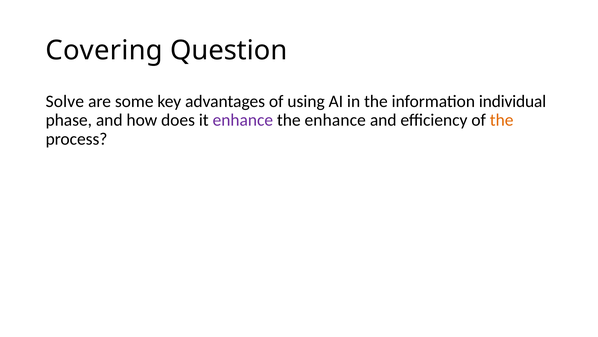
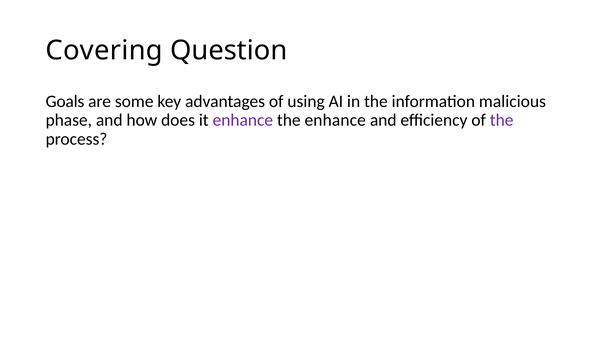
Solve: Solve -> Goals (65, 101)
individual: individual -> malicious (512, 101)
the colour: orange -> purple (502, 120)
